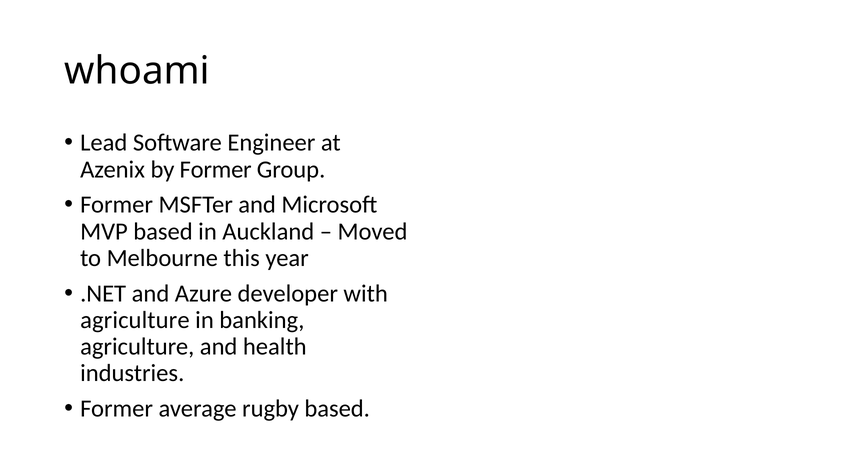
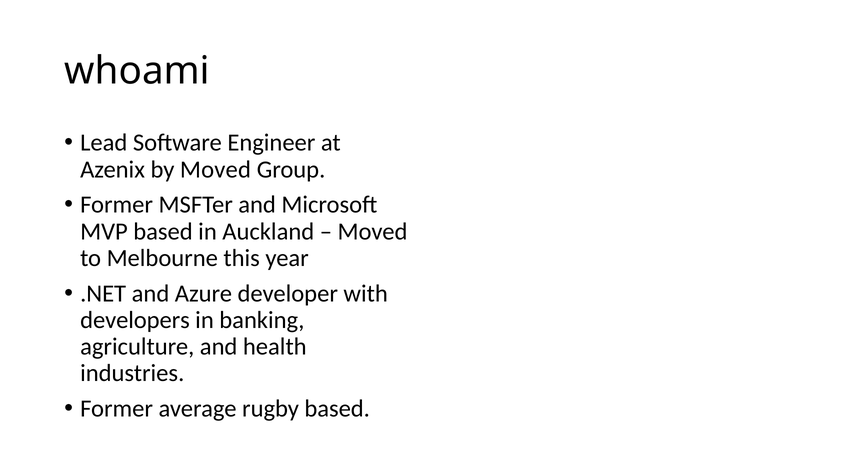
by Former: Former -> Moved (215, 169)
agriculture: agriculture -> developers (135, 320)
